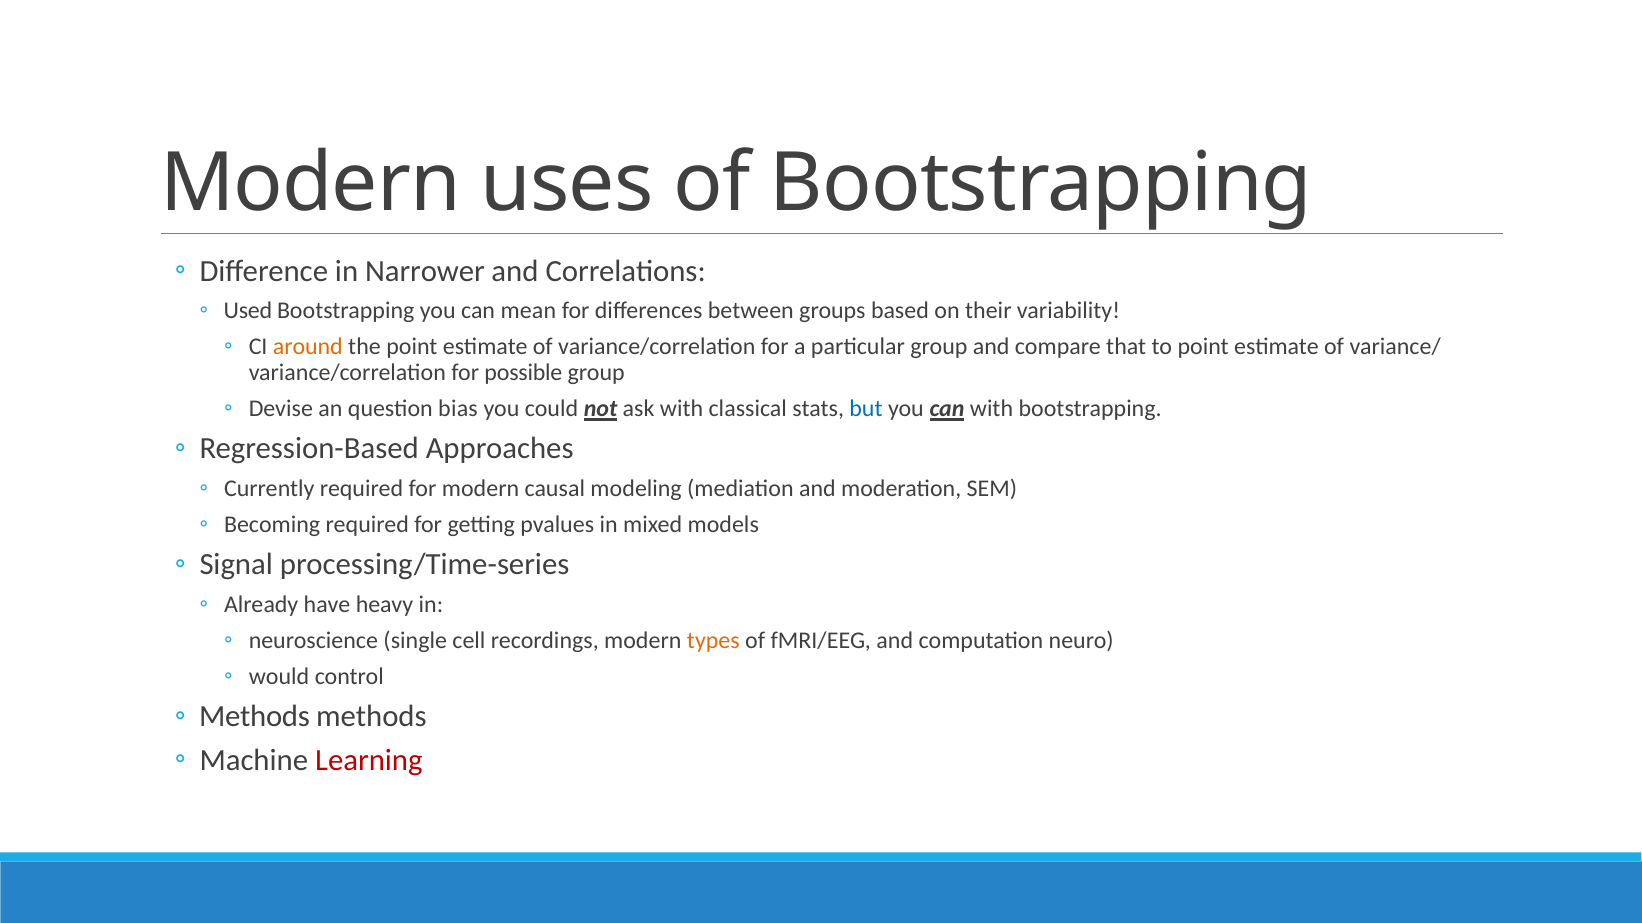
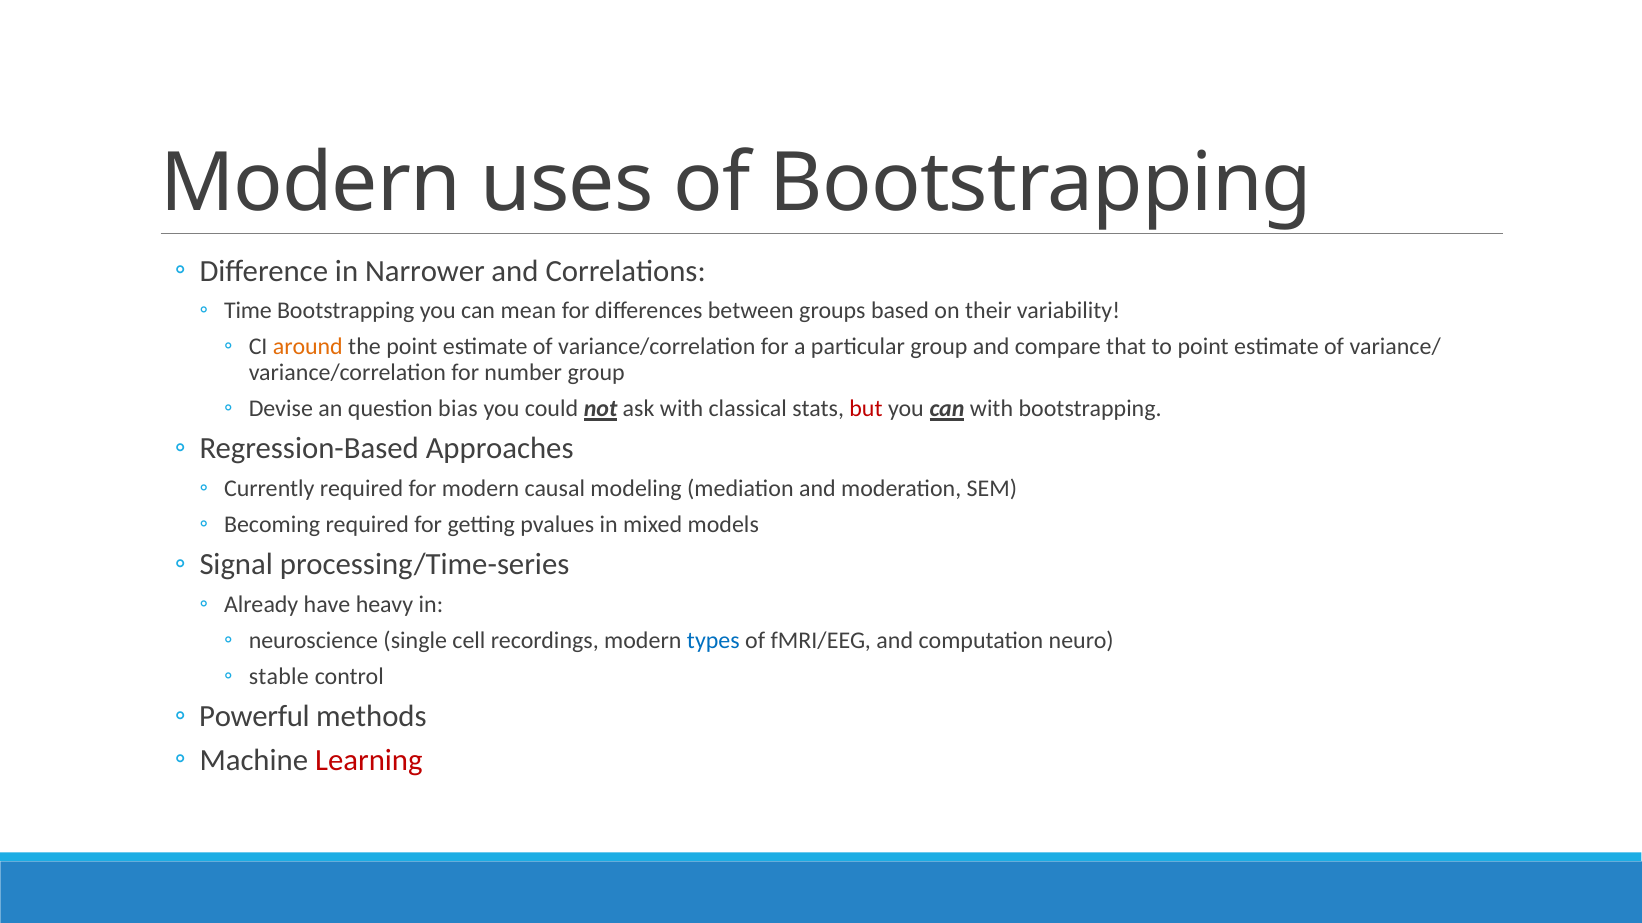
Used: Used -> Time (248, 311)
possible: possible -> number (523, 373)
but colour: blue -> red (866, 409)
types colour: orange -> blue (713, 641)
would: would -> stable (279, 677)
Methods: Methods -> Powerful (255, 717)
